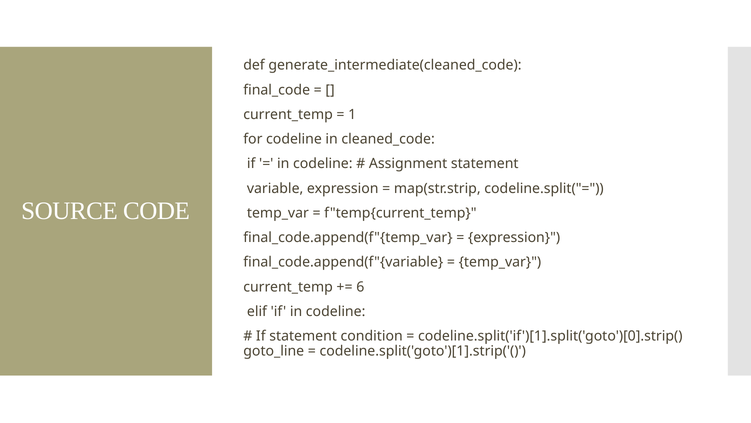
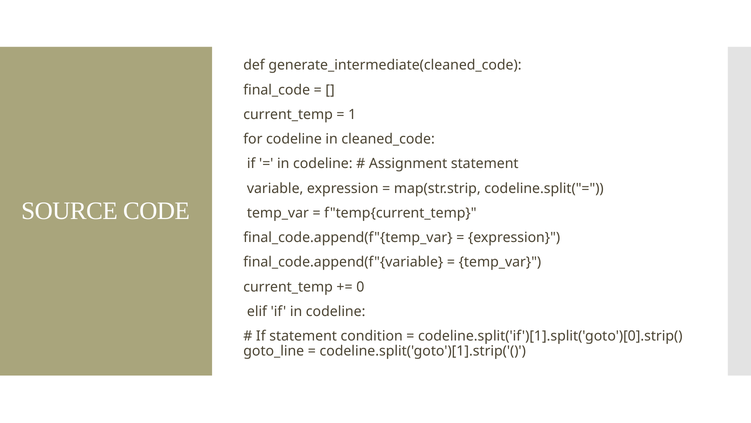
6: 6 -> 0 (360, 286)
